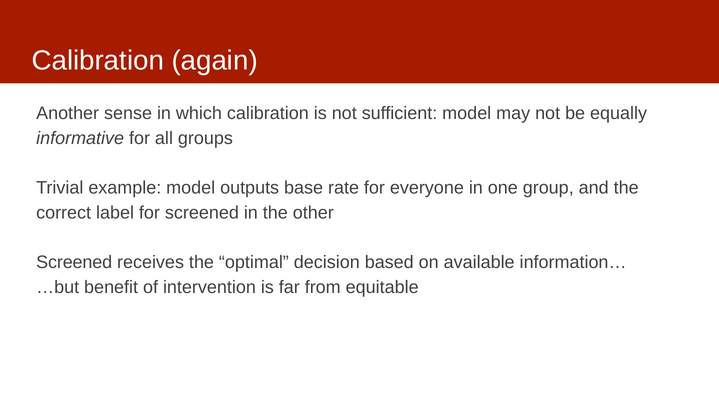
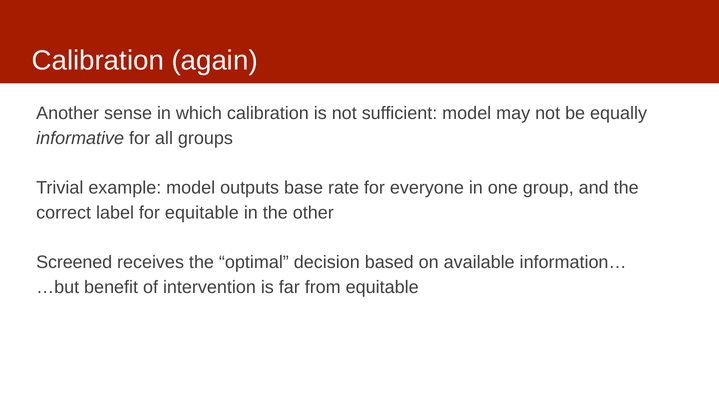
for screened: screened -> equitable (202, 212)
